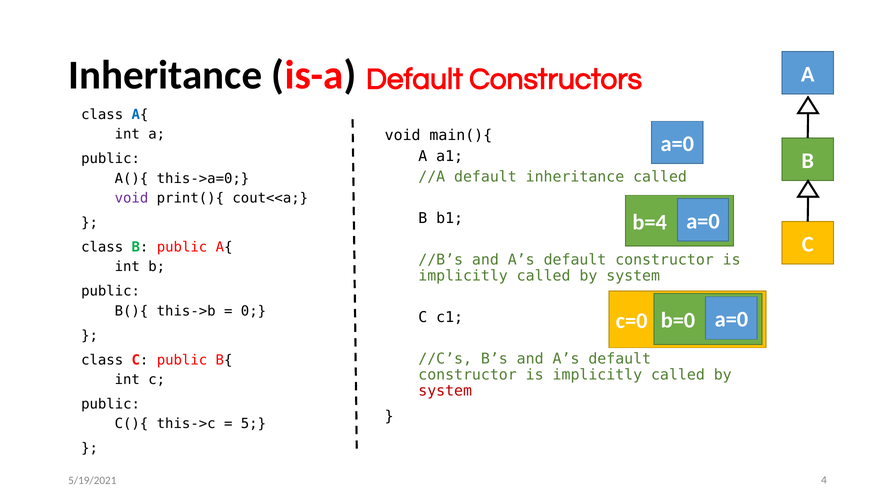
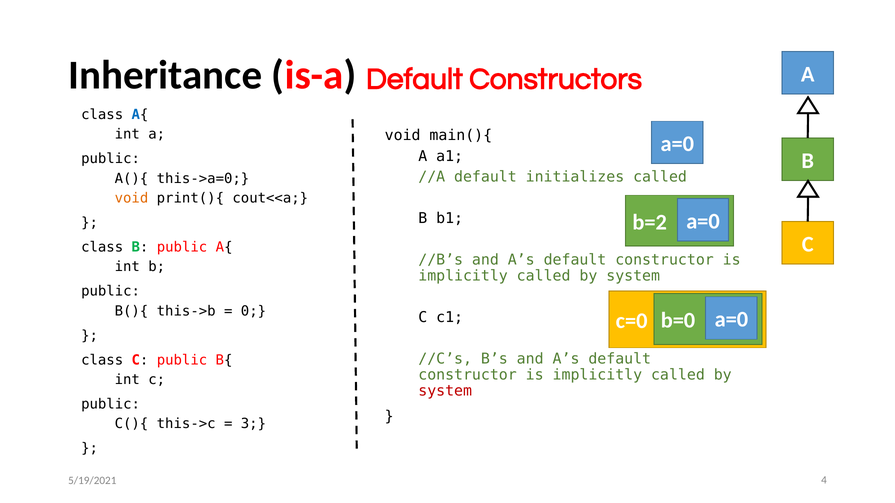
default inheritance: inheritance -> initializes (575, 177)
void colour: purple -> orange (131, 198)
b=4: b=4 -> b=2 (650, 223)
5: 5 -> 3 (253, 424)
